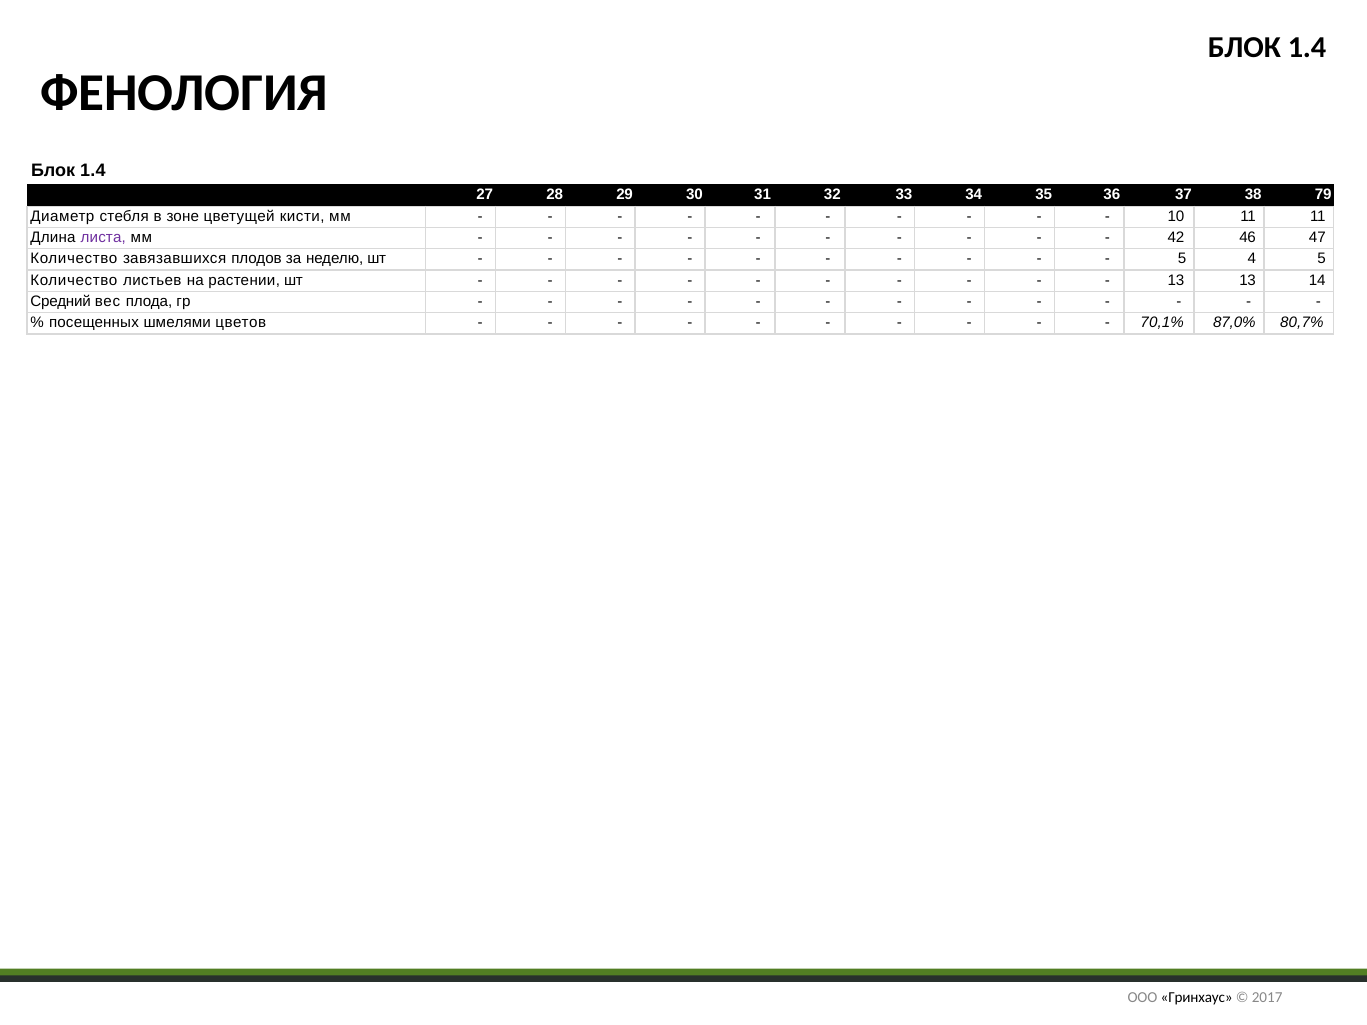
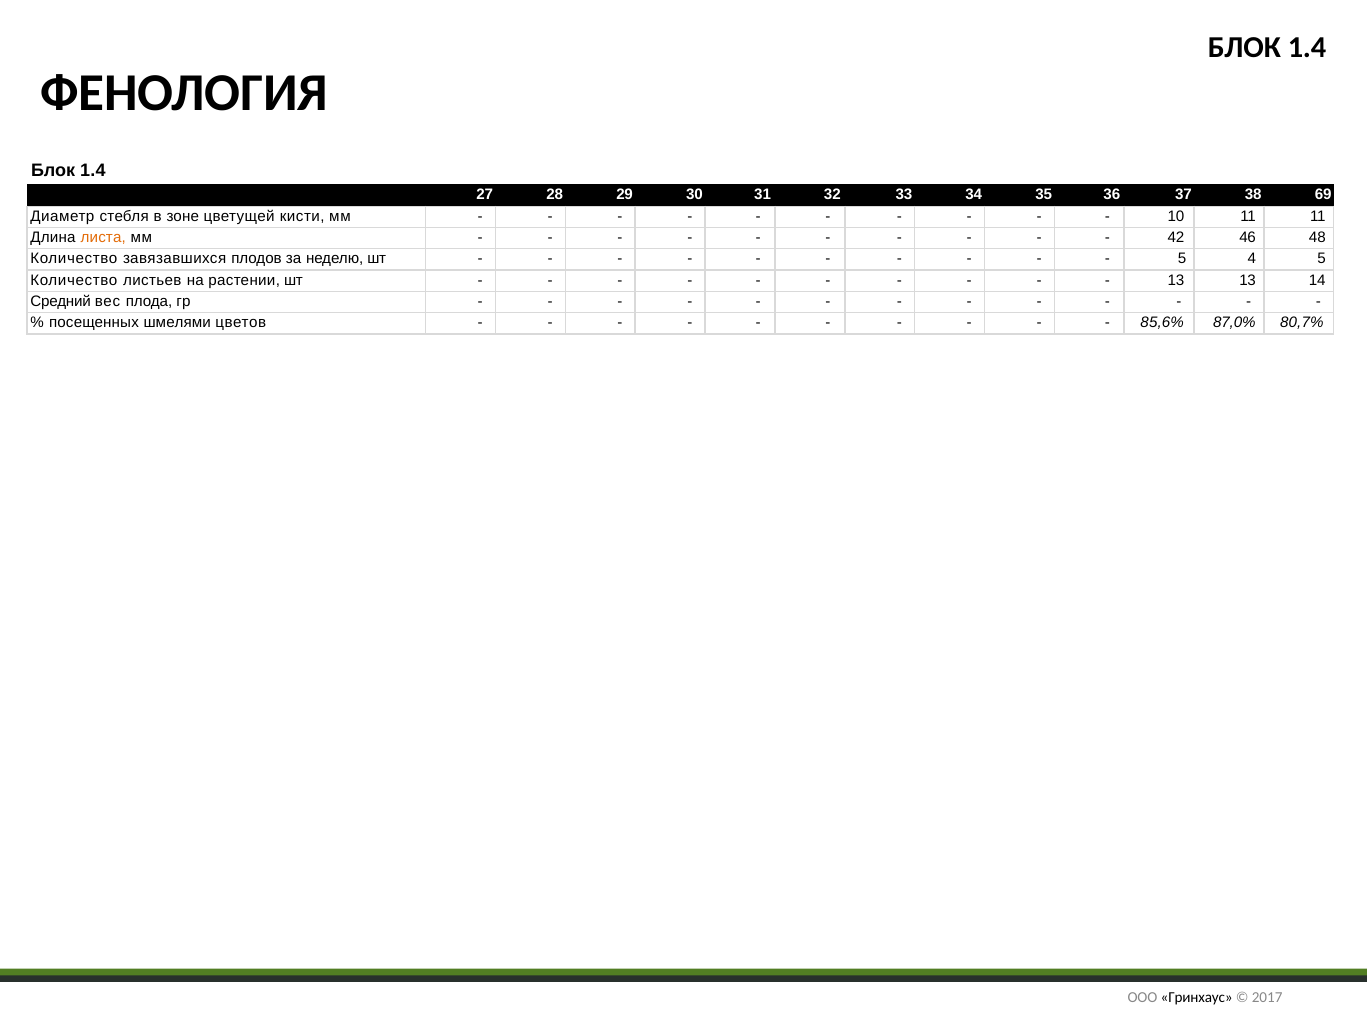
79: 79 -> 69 (1323, 195)
листа colour: purple -> orange (103, 237)
47: 47 -> 48 (1317, 237)
70,1%: 70,1% -> 85,6% (1162, 323)
